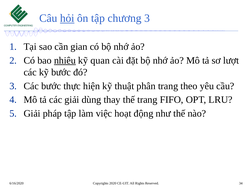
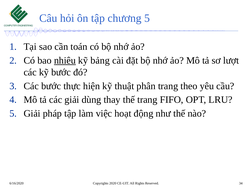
hỏi underline: present -> none (67, 18)
chương 3: 3 -> 5 (147, 18)
gian: gian -> toán (79, 47)
quan: quan -> bảng (100, 60)
